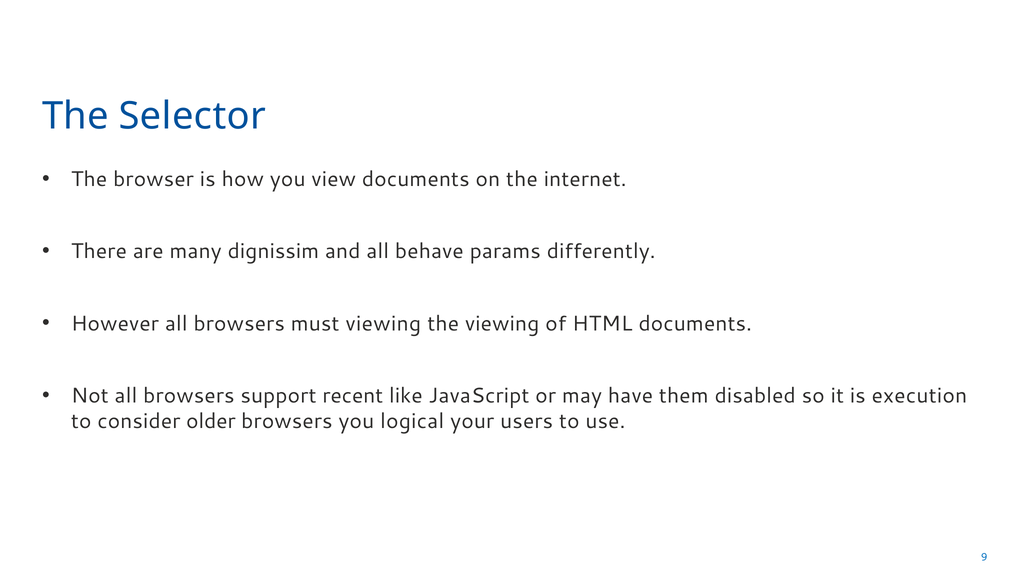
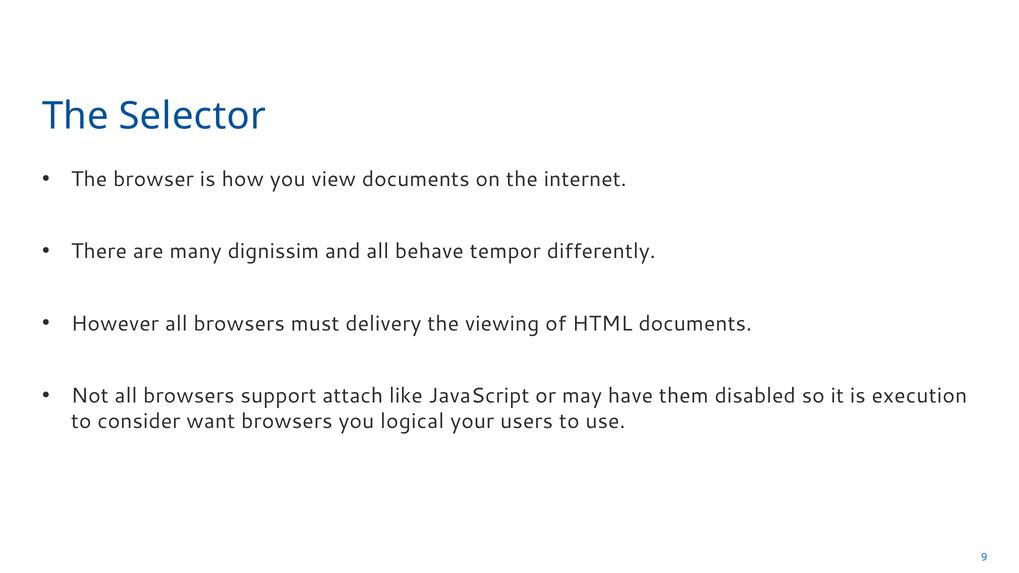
params: params -> tempor (505, 252)
must viewing: viewing -> delivery (383, 324)
recent: recent -> attach (353, 396)
older: older -> want (211, 421)
